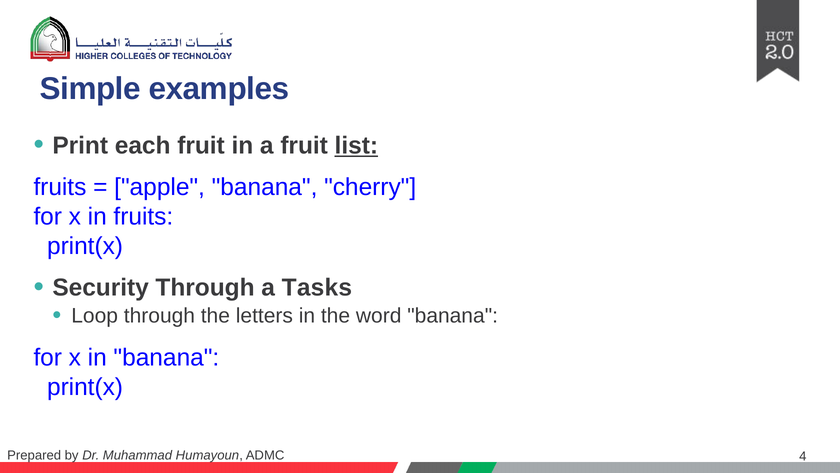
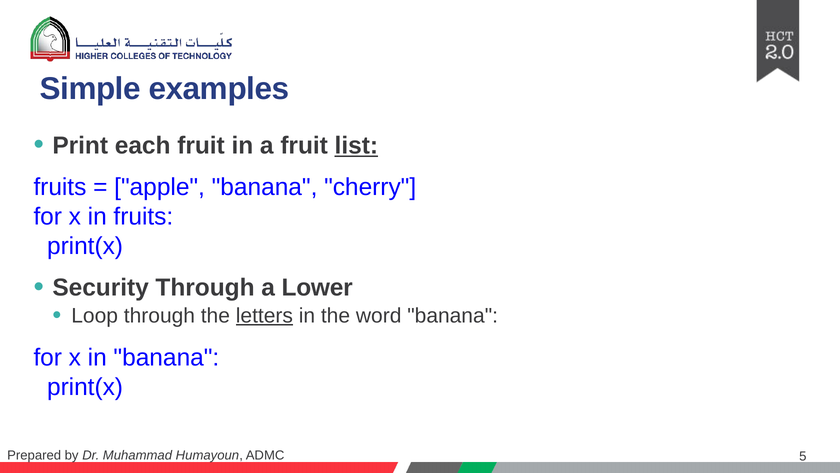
Tasks: Tasks -> Lower (317, 288)
letters underline: none -> present (264, 315)
4: 4 -> 5 (803, 456)
